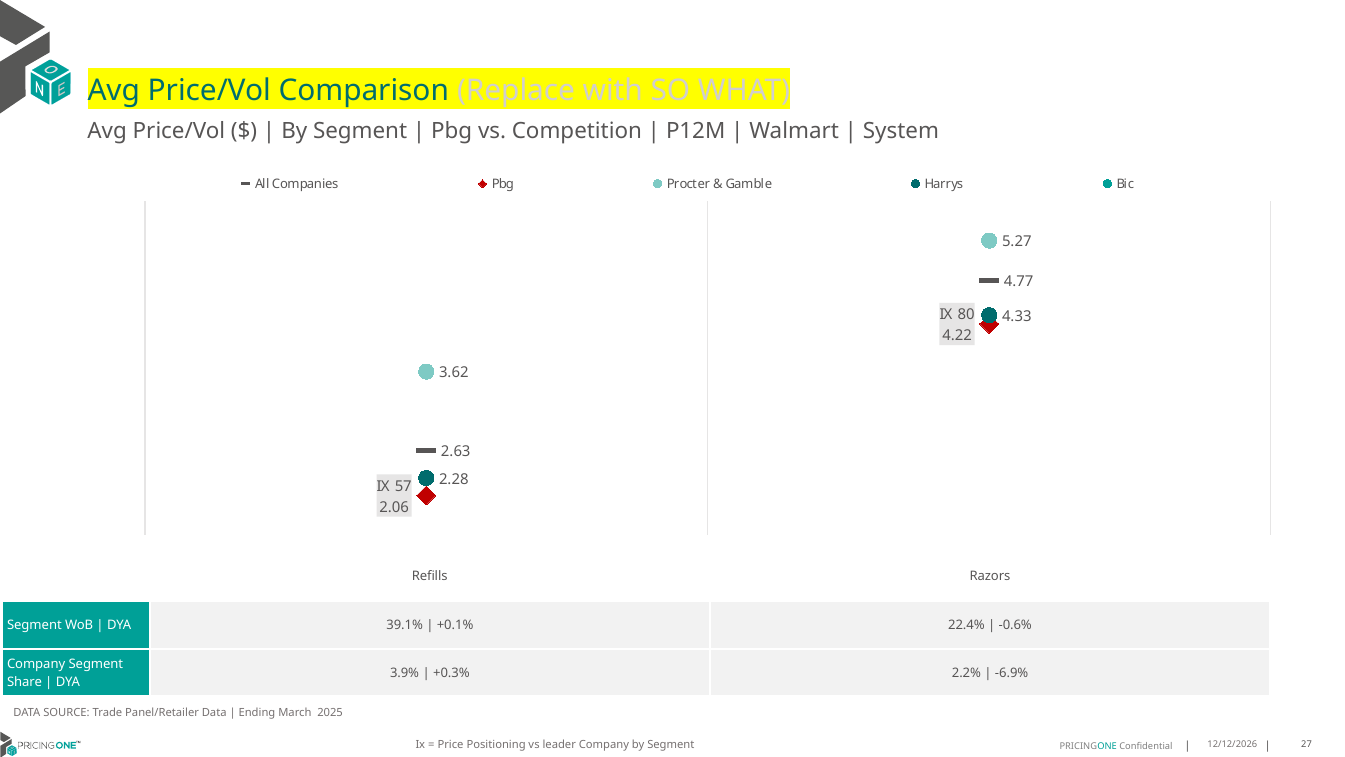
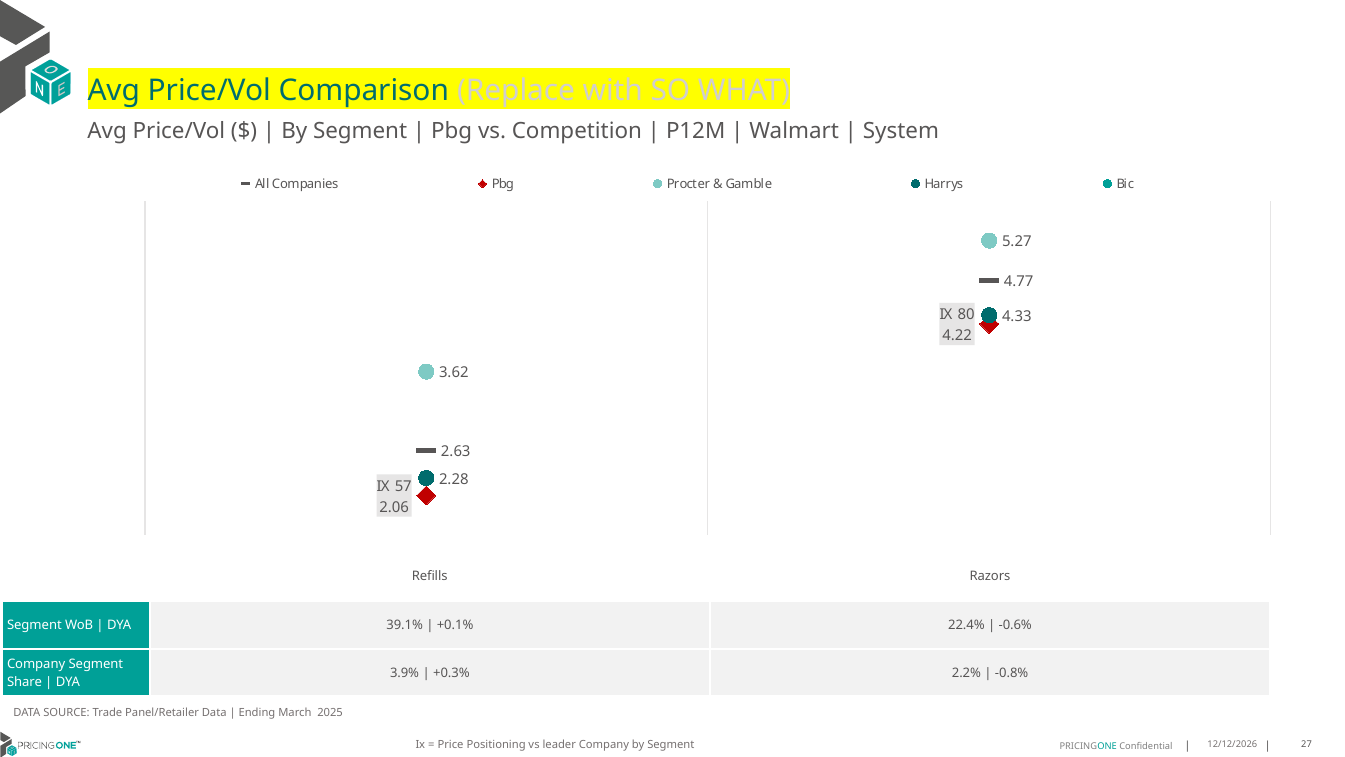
-6.9%: -6.9% -> -0.8% (1012, 673)
